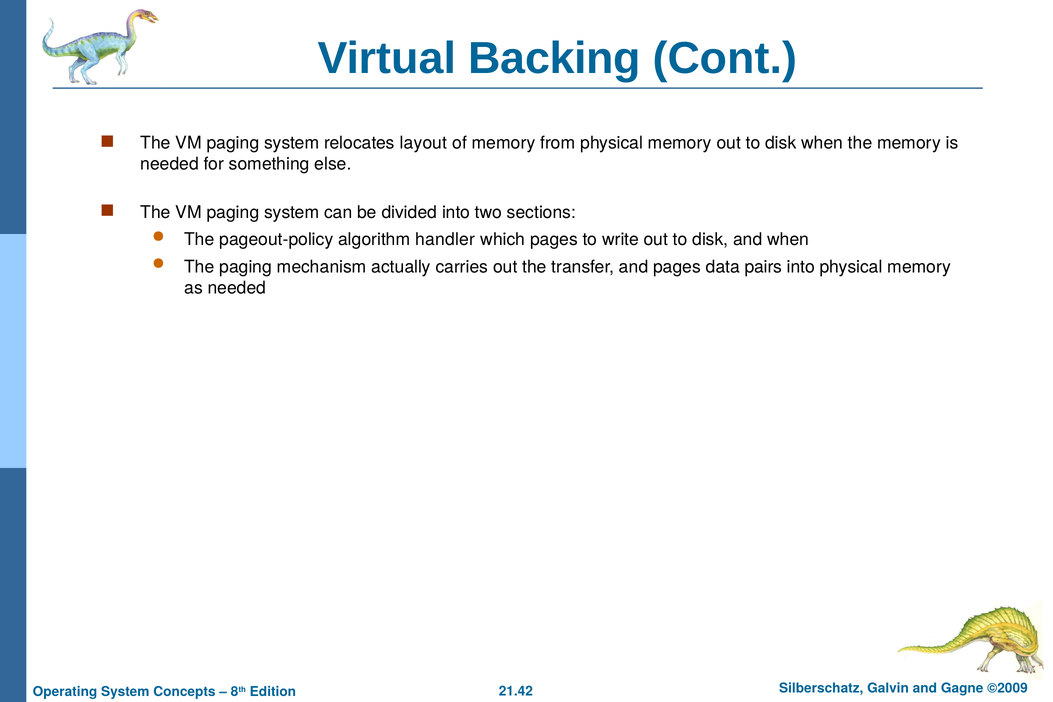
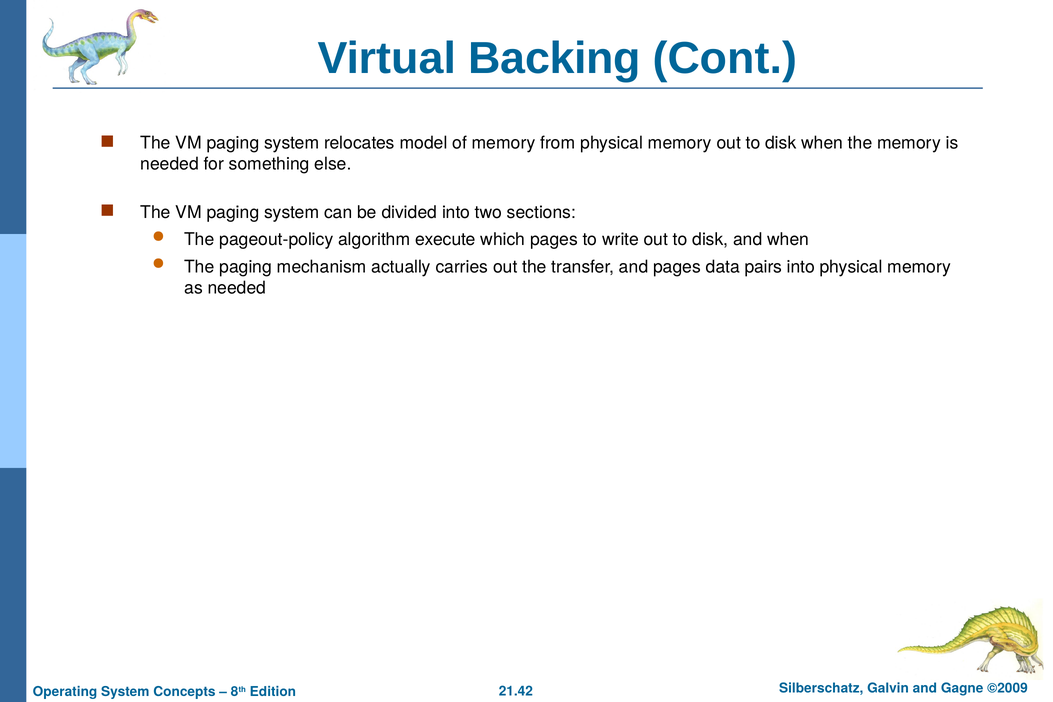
layout: layout -> model (424, 143)
handler: handler -> execute (445, 240)
